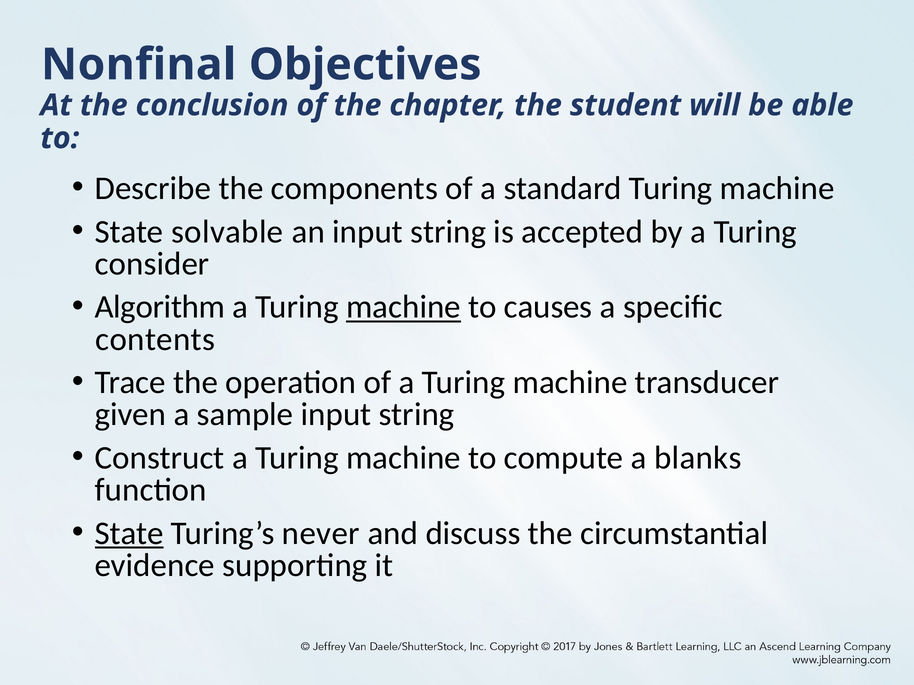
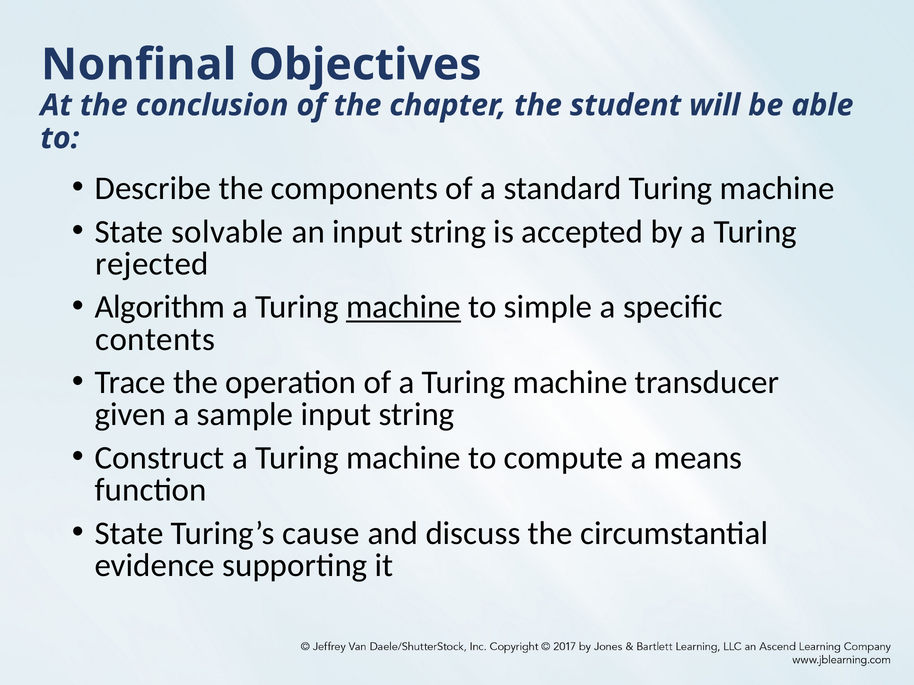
consider: consider -> rejected (152, 264)
causes: causes -> simple (548, 307)
blanks: blanks -> means (698, 458)
State underline: present -> none (129, 534)
never: never -> cause (321, 534)
